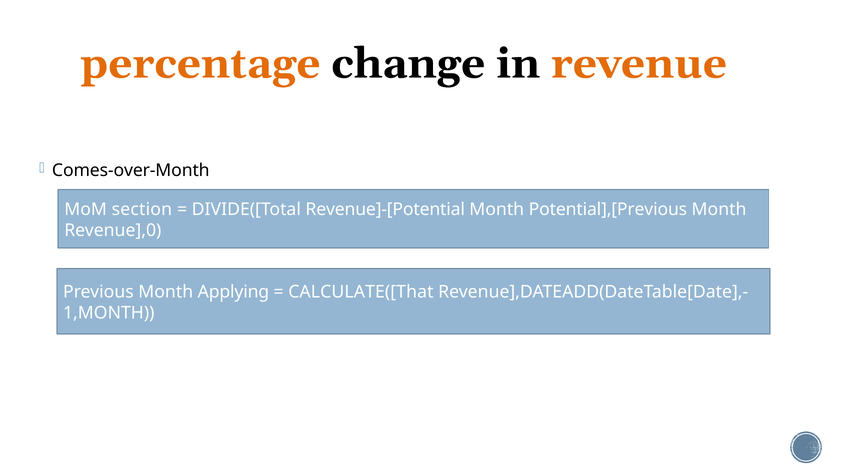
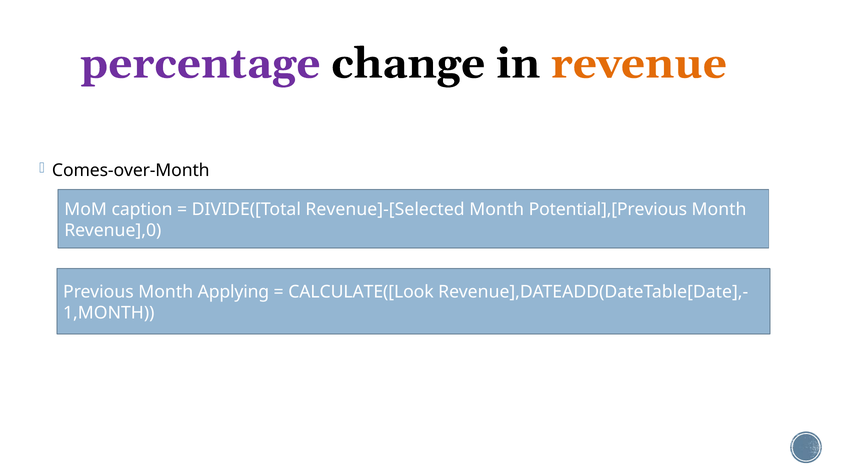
percentage colour: orange -> purple (201, 64)
section: section -> caption (142, 209)
Revenue]-[Potential: Revenue]-[Potential -> Revenue]-[Selected (385, 209)
CALCULATE([That: CALCULATE([That -> CALCULATE([Look (361, 292)
